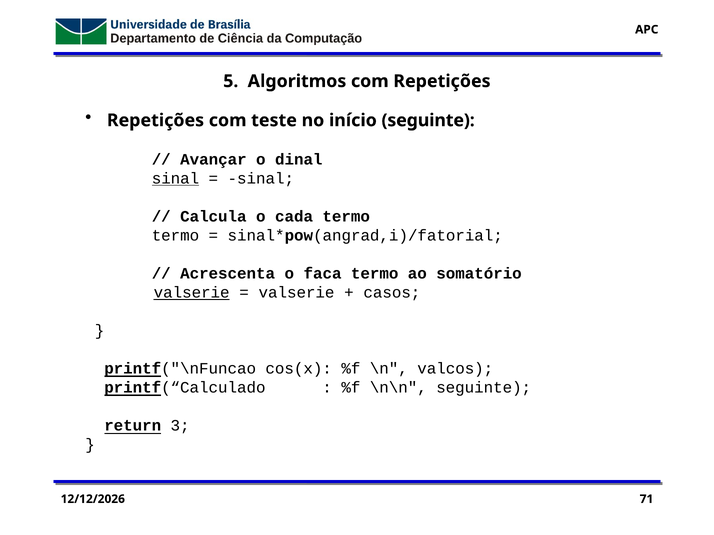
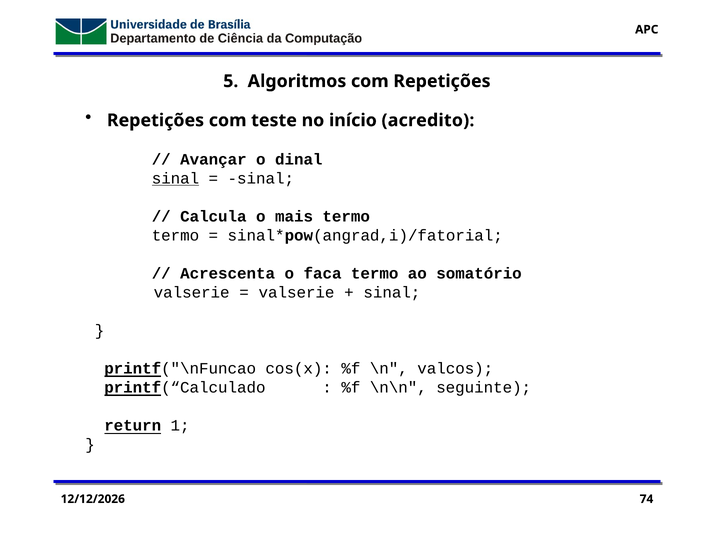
início seguinte: seguinte -> acredito (428, 120)
cada: cada -> mais (294, 217)
valserie underline: present -> none (192, 293)
casos: casos -> sinal (392, 293)
3: 3 -> 1 (180, 426)
71: 71 -> 74 (647, 499)
